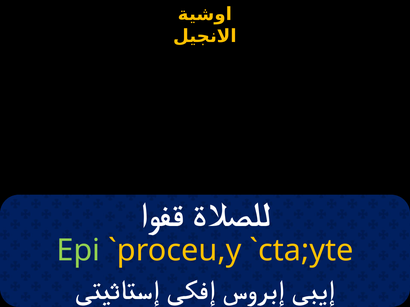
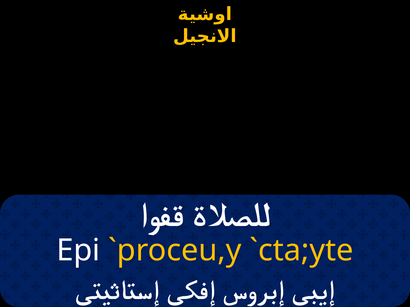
Epi colour: light green -> white (78, 251)
